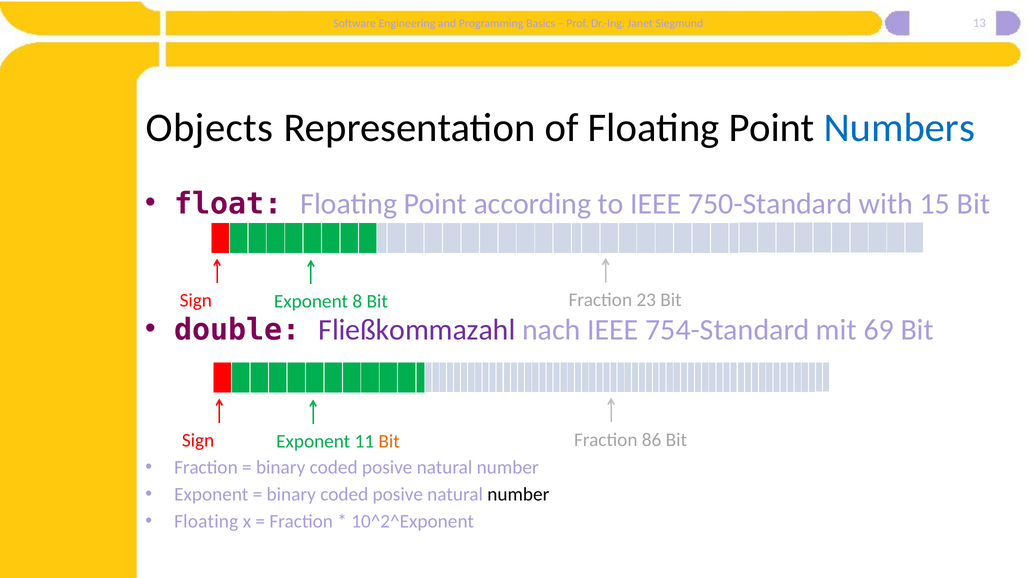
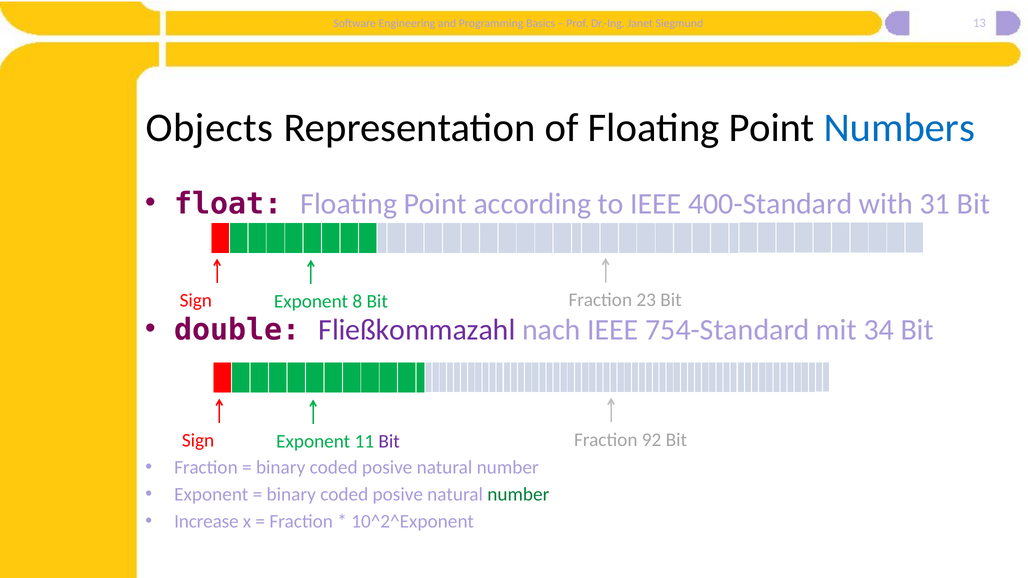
750-Standard: 750-Standard -> 400-Standard (770, 204)
15: 15 -> 31 (935, 204)
69: 69 -> 34 (879, 330)
Bit colour: orange -> purple (389, 442)
86: 86 -> 92 (652, 440)
number colour: black -> green (518, 495)
Floating: Floating -> Increase (206, 521)
